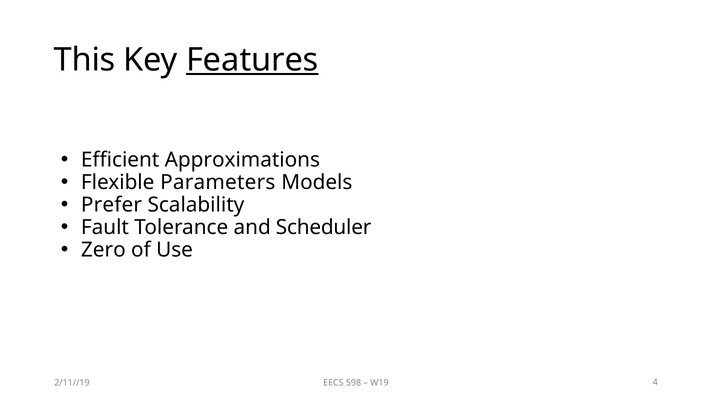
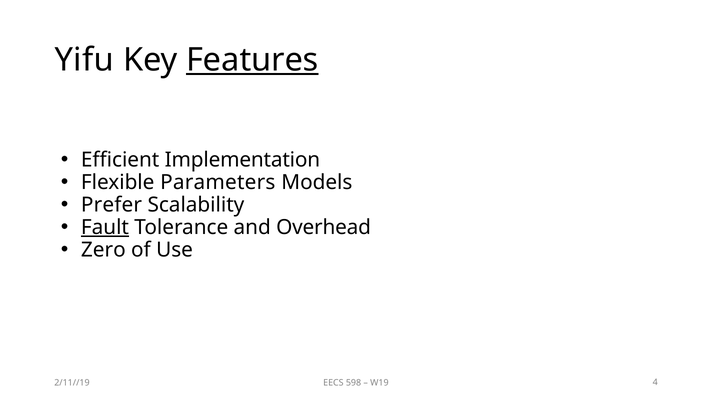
This: This -> Yifu (84, 60)
Approximations: Approximations -> Implementation (242, 160)
Fault underline: none -> present (105, 227)
Scheduler: Scheduler -> Overhead (324, 227)
